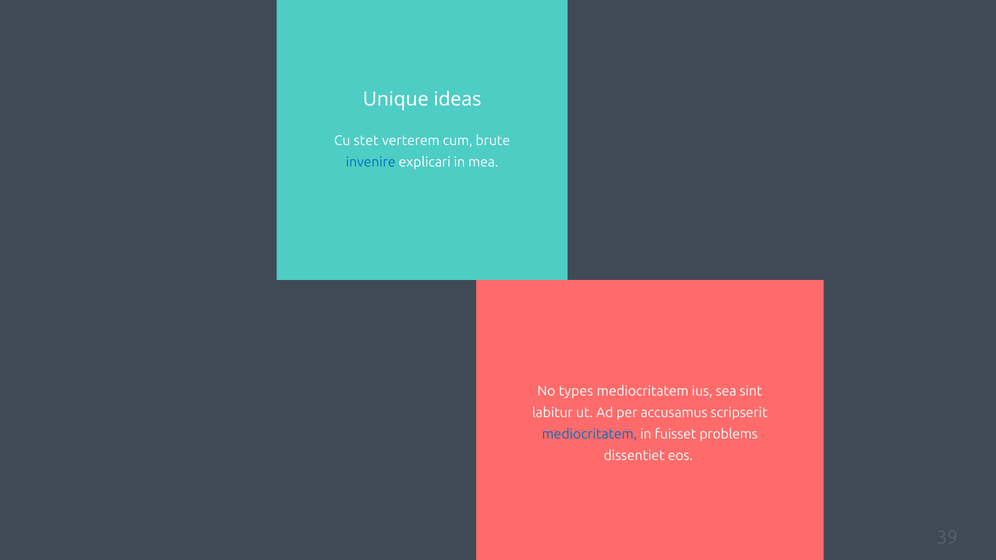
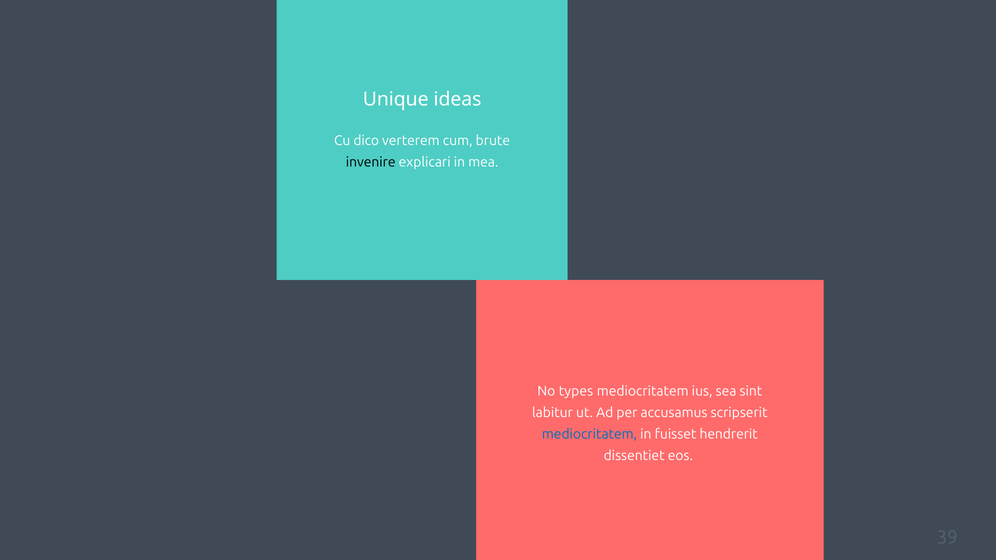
stet: stet -> dico (366, 141)
invenire colour: blue -> black (371, 162)
problems: problems -> hendrerit (729, 434)
